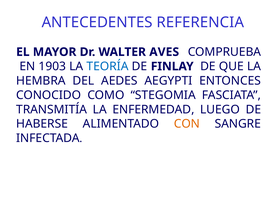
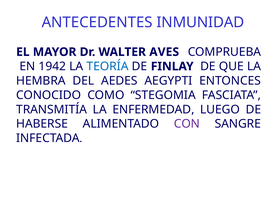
REFERENCIA: REFERENCIA -> INMUNIDAD (200, 22)
1903: 1903 -> 1942 (52, 67)
CON colour: orange -> purple (187, 124)
